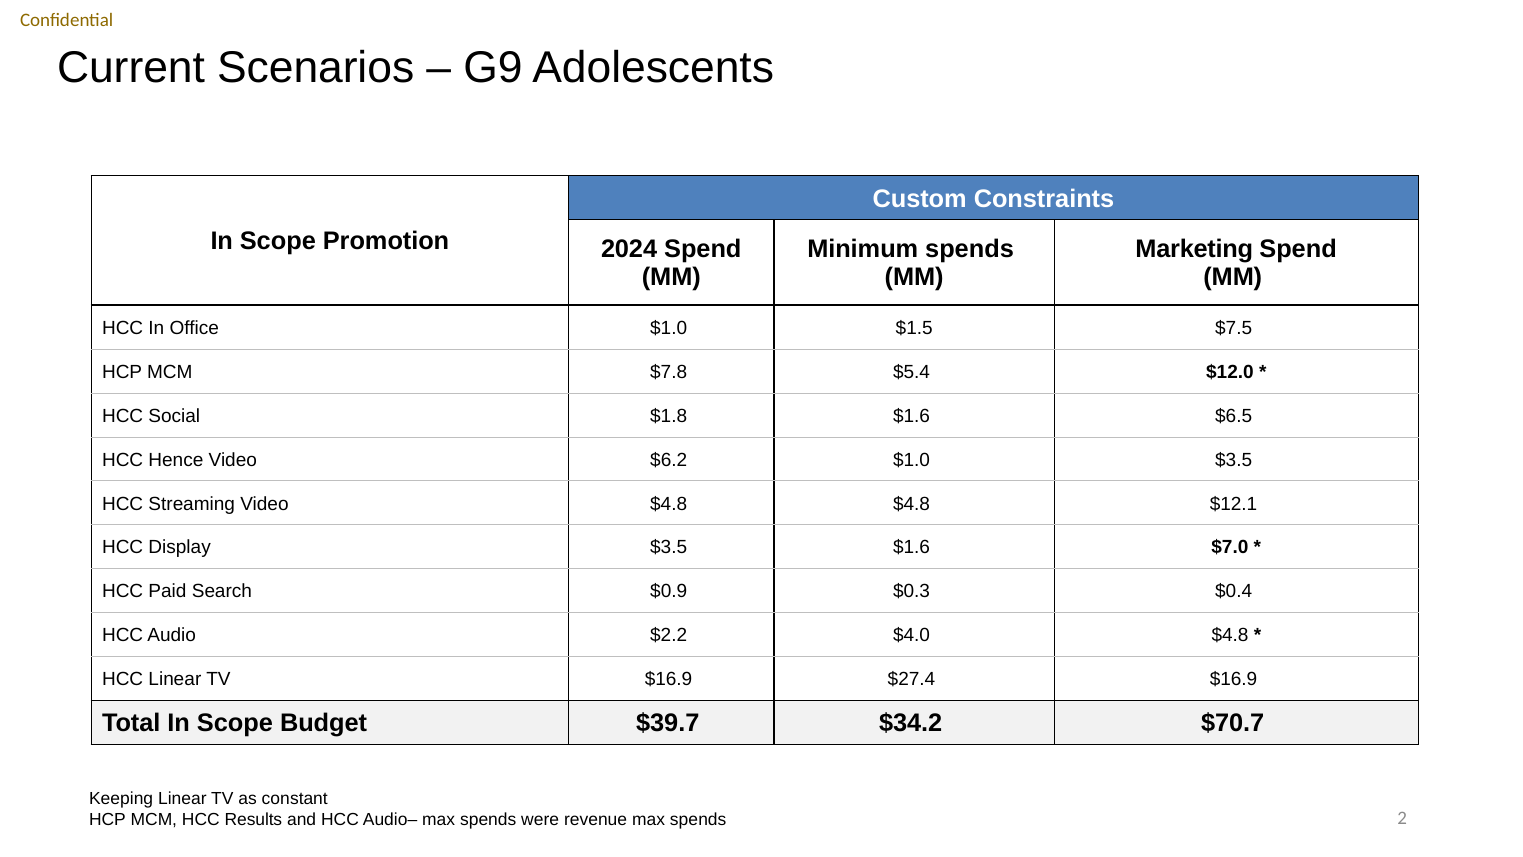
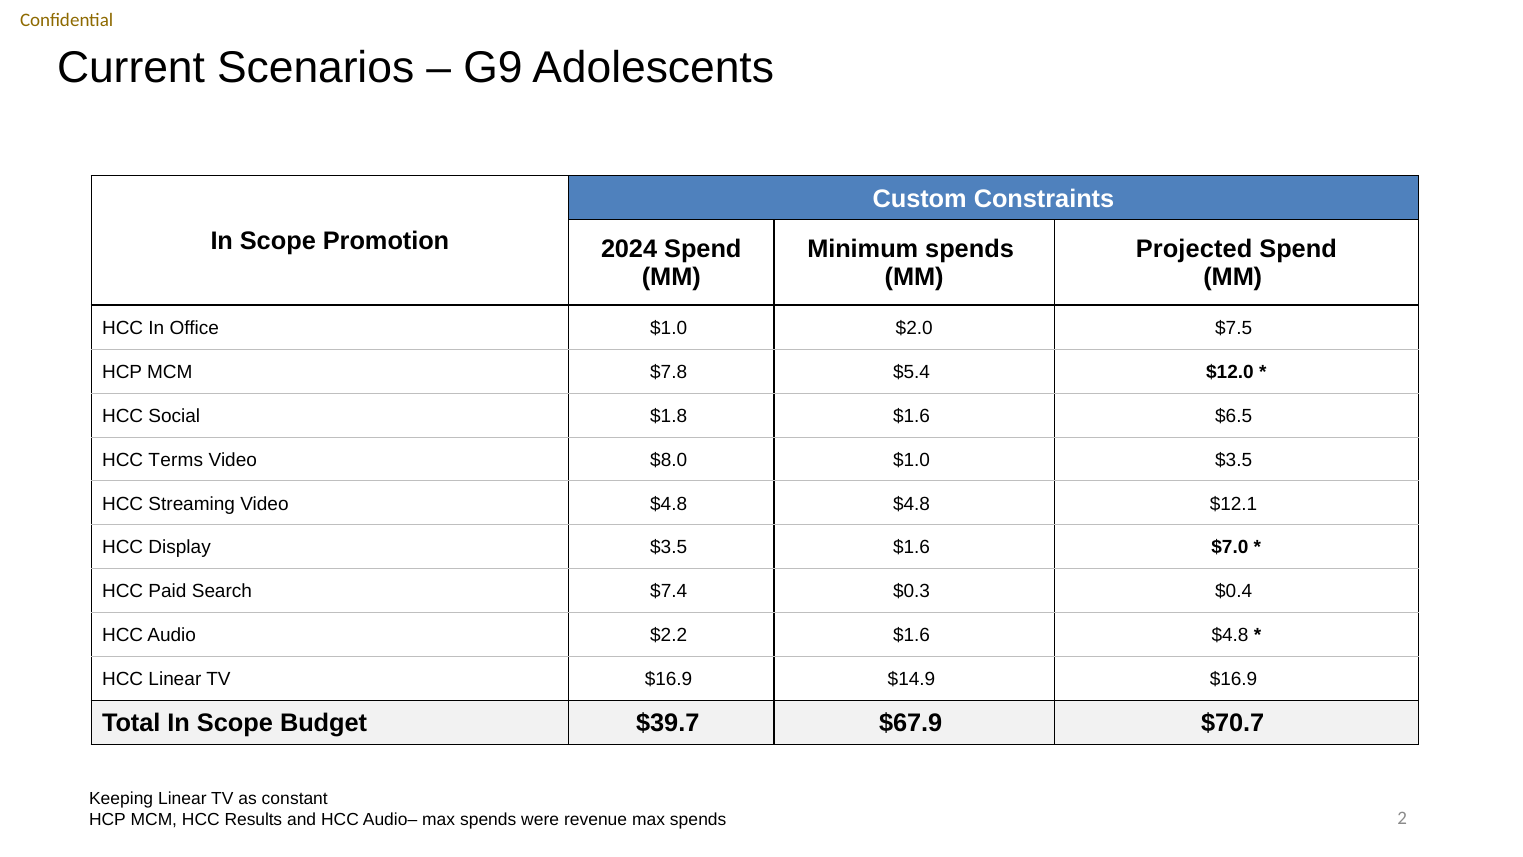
Marketing: Marketing -> Projected (1194, 249)
$1.5: $1.5 -> $2.0 (914, 328)
Hence: Hence -> Terms (176, 460)
$6.2: $6.2 -> $8.0 (669, 460)
$0.9: $0.9 -> $7.4 (669, 591)
$2.2 $4.0: $4.0 -> $1.6 (912, 635)
$27.4: $27.4 -> $14.9 (911, 679)
$34.2: $34.2 -> $67.9 (911, 723)
